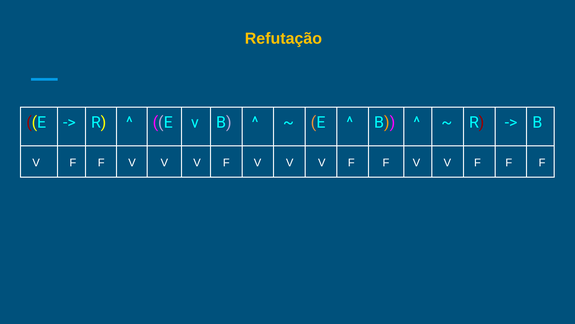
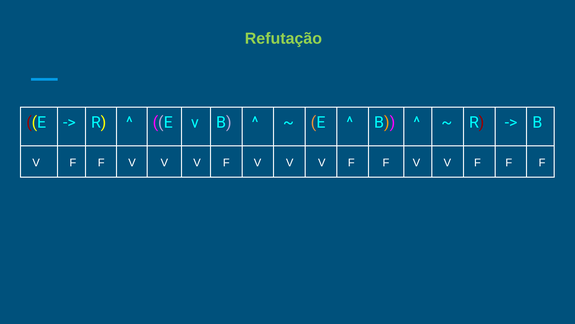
Refutação colour: yellow -> light green (283, 38)
